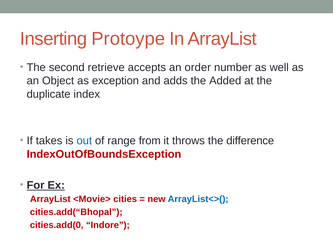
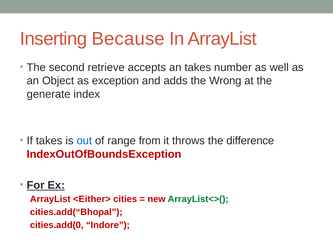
Protoype: Protoype -> Because (128, 39)
an order: order -> takes (198, 67)
Added: Added -> Wrong (225, 81)
duplicate: duplicate -> generate (49, 94)
<Movie>: <Movie> -> <Either> (92, 199)
ArrayList<>( colour: blue -> green (198, 199)
